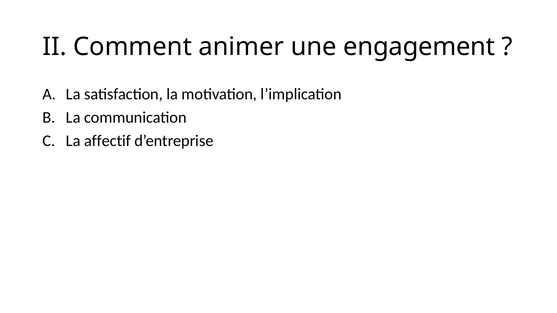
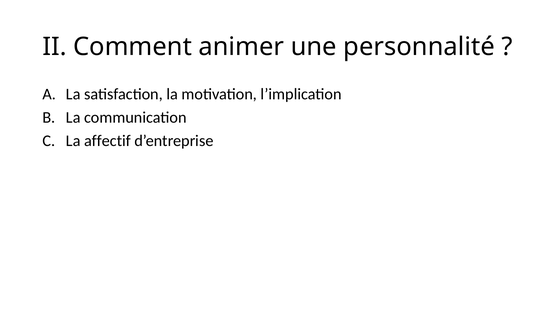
engagement: engagement -> personnalité (419, 47)
